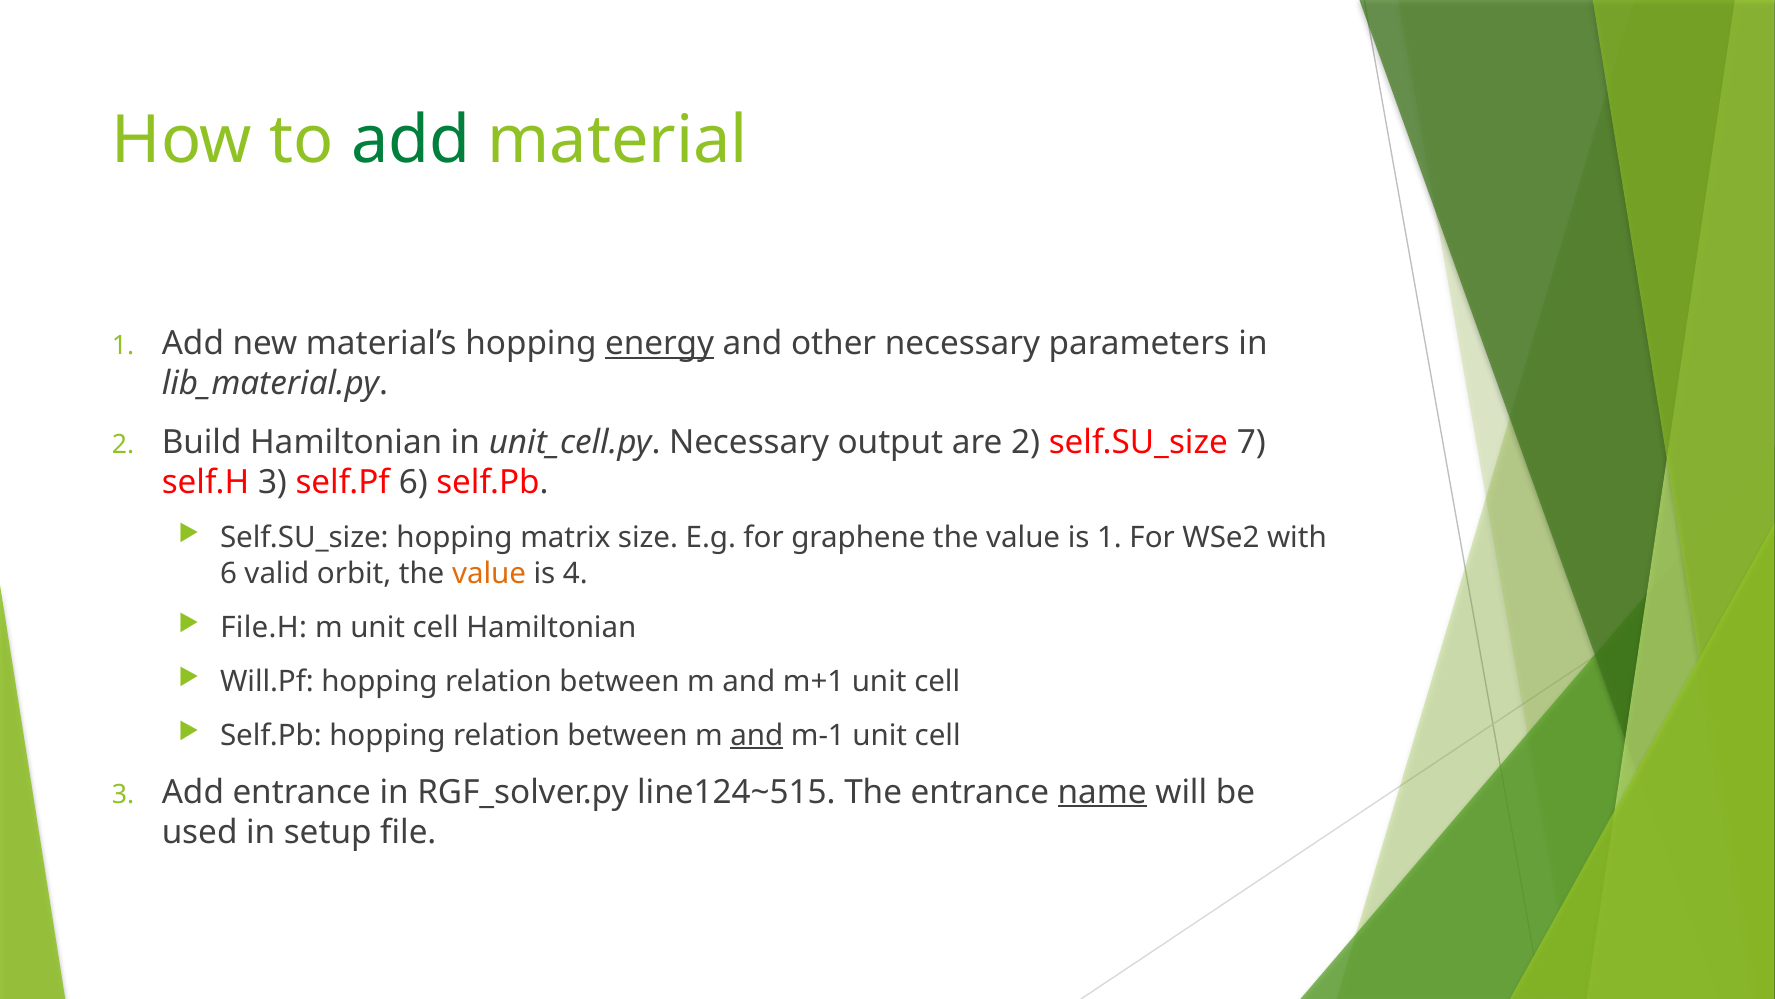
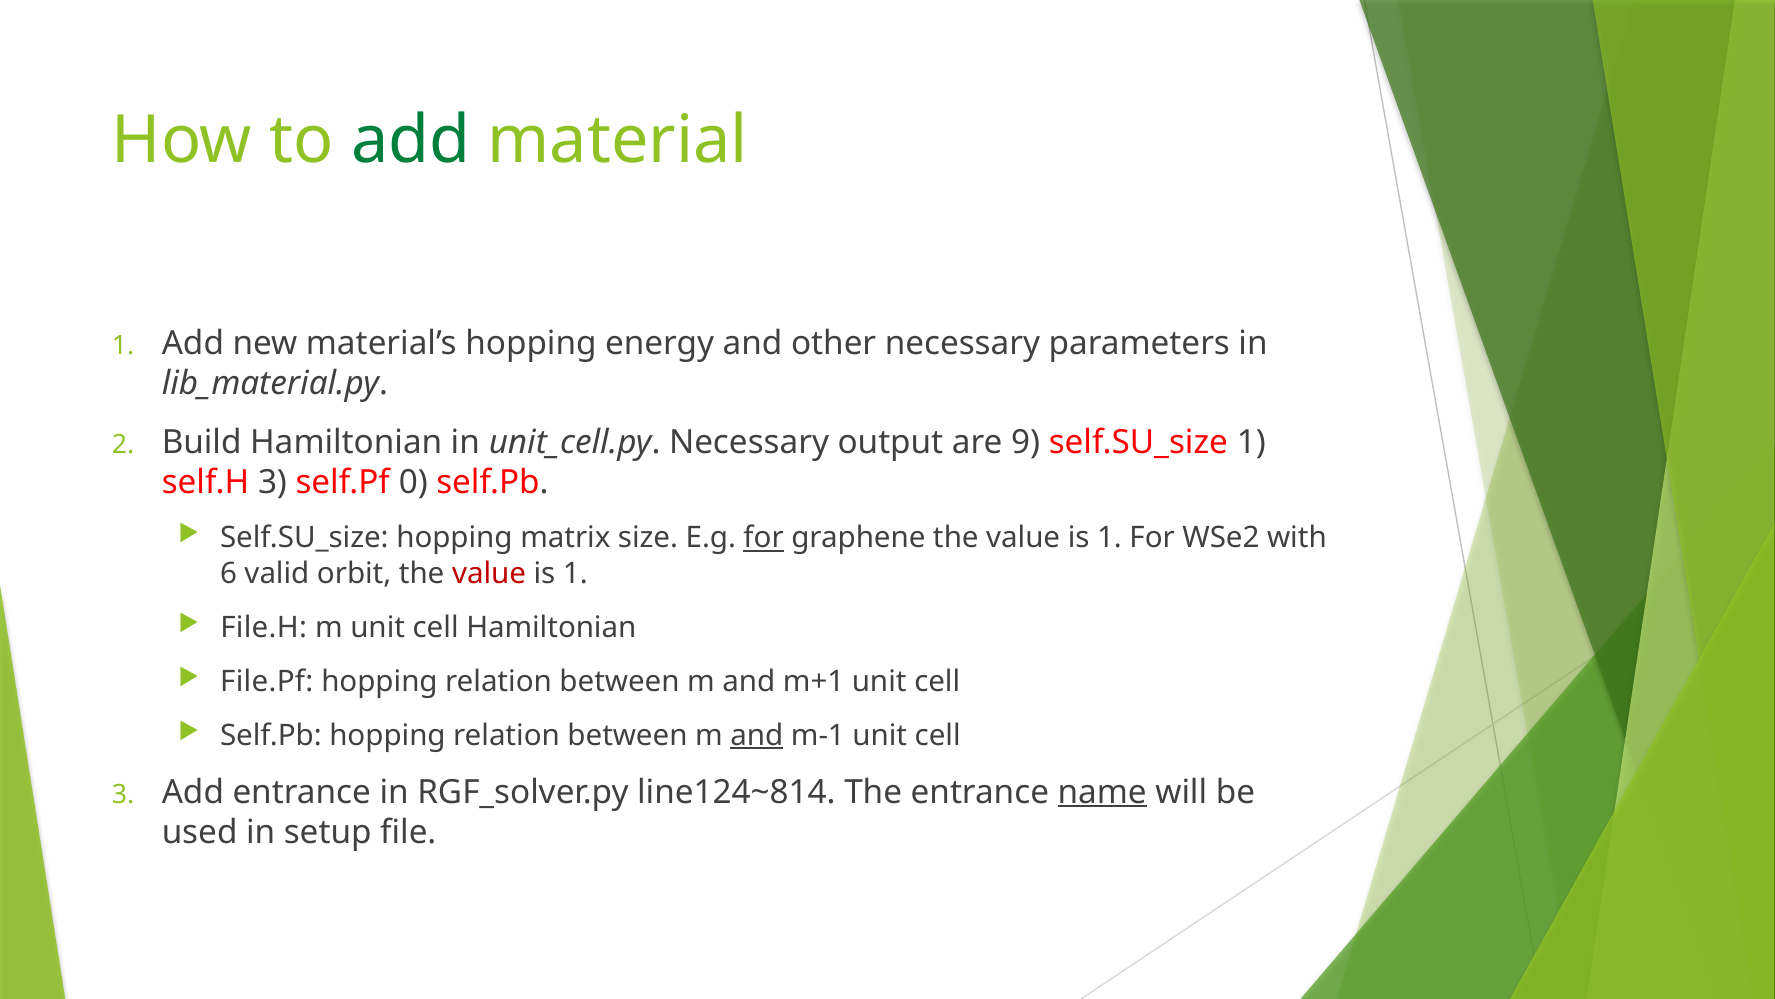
energy underline: present -> none (660, 344)
are 2: 2 -> 9 (1026, 442)
self.SU_size 7: 7 -> 1 (1251, 442)
self.Pf 6: 6 -> 0 (413, 482)
for underline: none -> present (764, 538)
value colour: orange -> red (489, 573)
4: 4 -> 1 (575, 573)
Will.Pf: Will.Pf -> File.Pf (267, 681)
line124~515: line124~515 -> line124~814 (736, 792)
